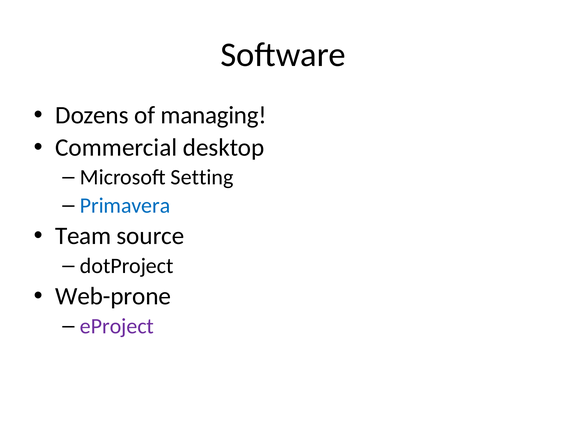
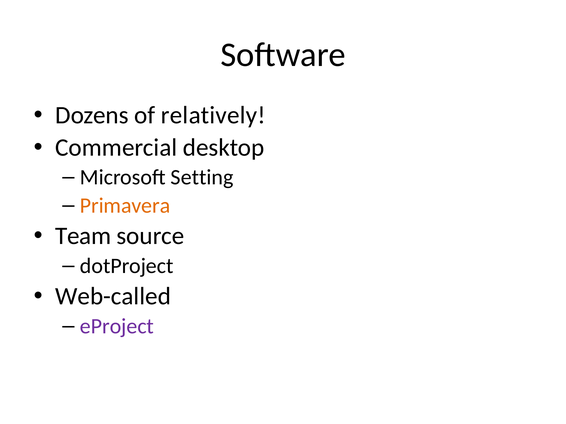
managing: managing -> relatively (213, 115)
Primavera colour: blue -> orange (125, 206)
Web-prone: Web-prone -> Web-called (113, 297)
